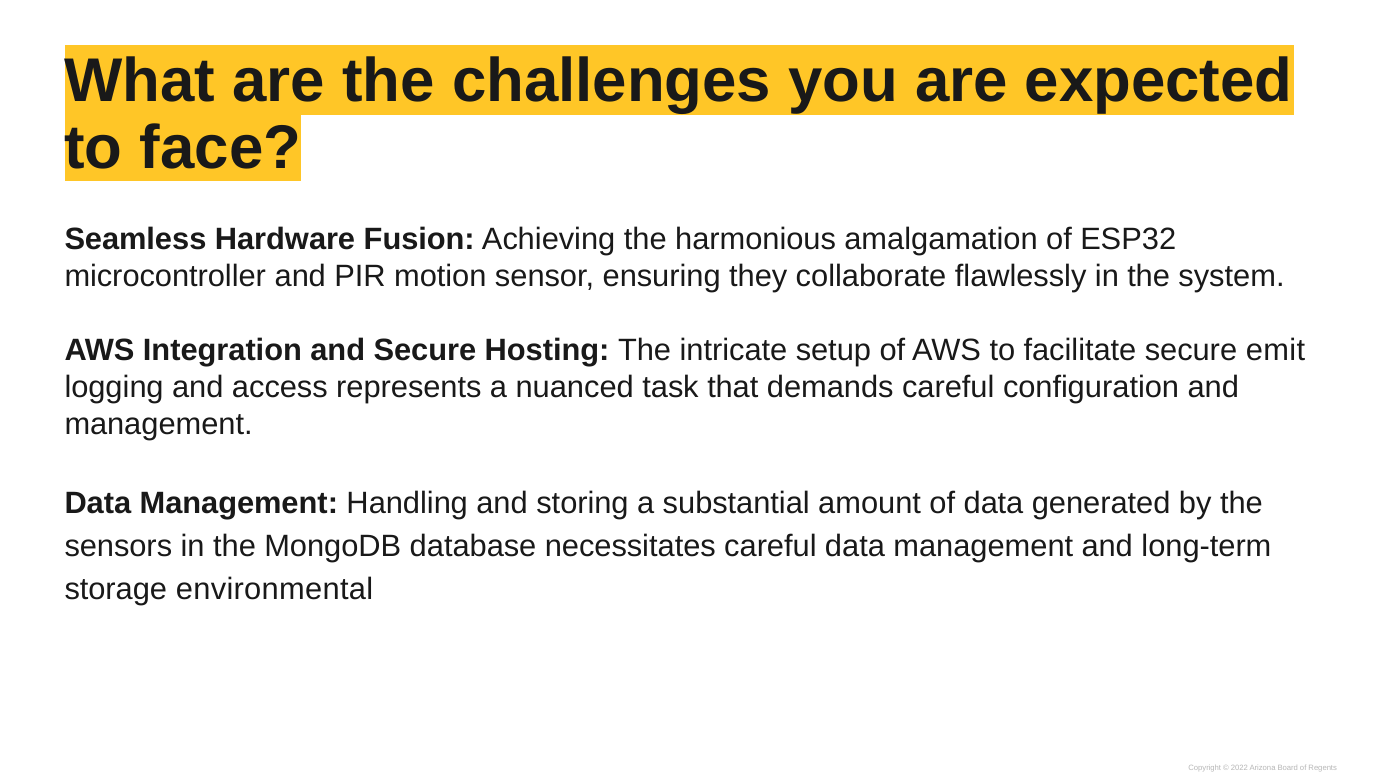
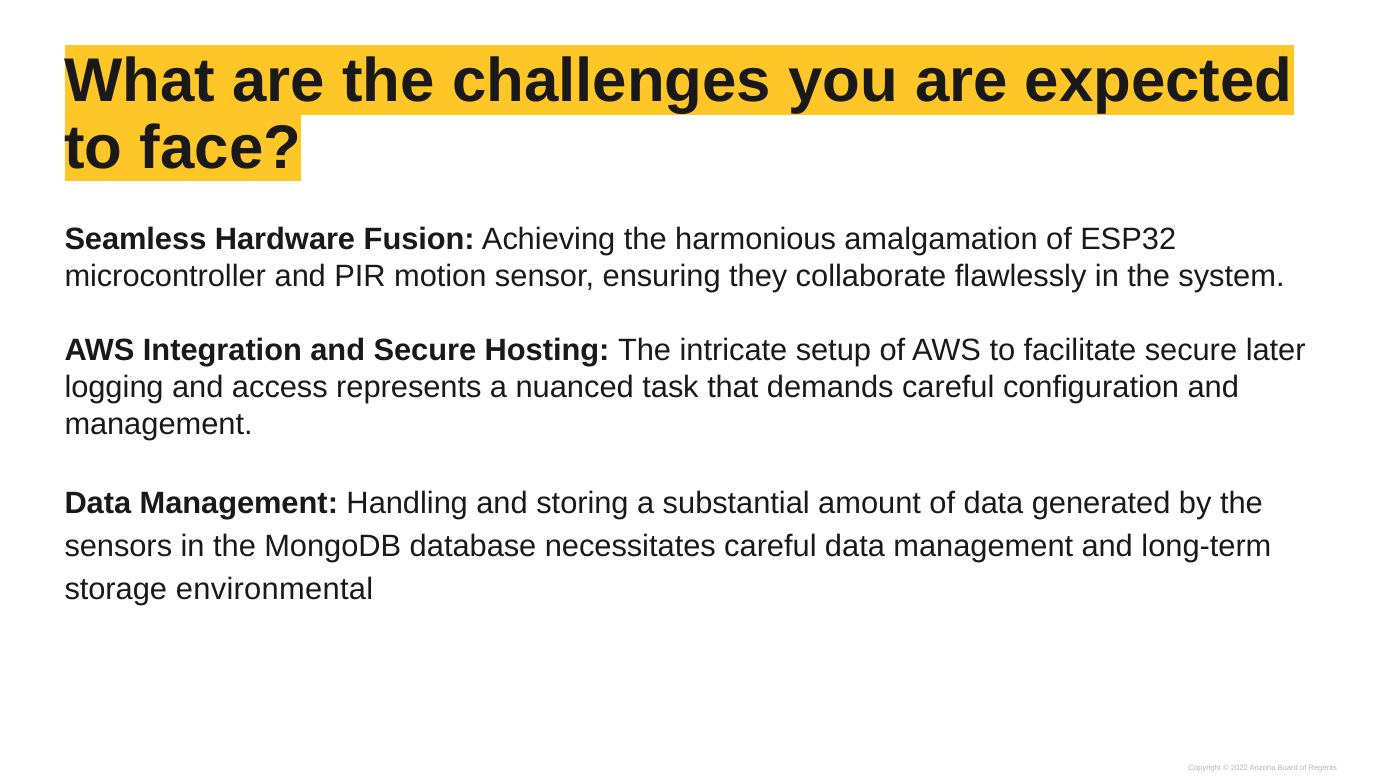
emit: emit -> later (1276, 350)
